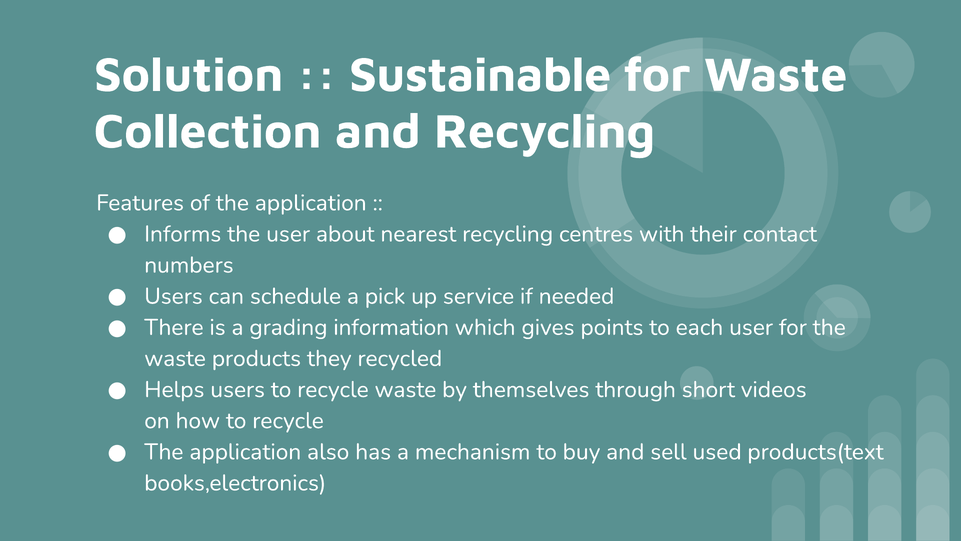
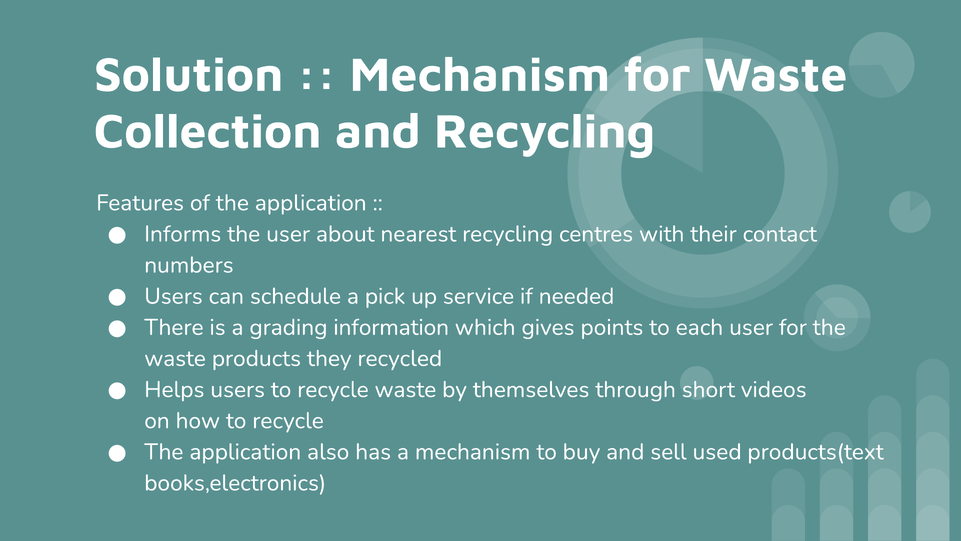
Sustainable: Sustainable -> Mechanism (480, 75)
